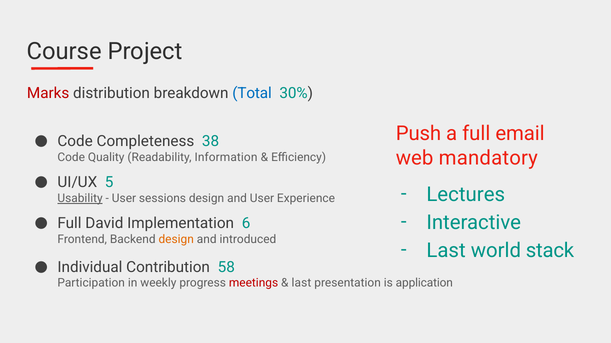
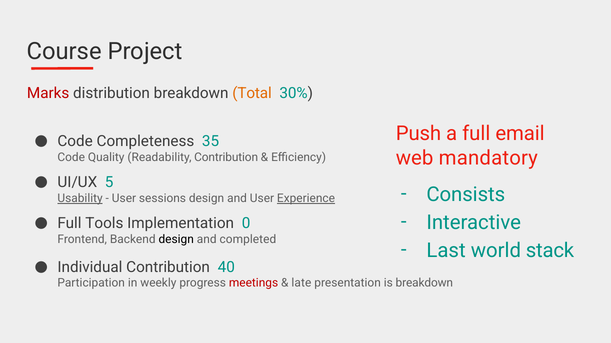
Total colour: blue -> orange (252, 93)
38: 38 -> 35 (211, 142)
Readability Information: Information -> Contribution (226, 158)
Lectures: Lectures -> Consists (466, 195)
Experience underline: none -> present (306, 199)
David: David -> Tools (104, 224)
6: 6 -> 0 (246, 224)
design colour: orange -> black (176, 240)
introduced: introduced -> completed (248, 240)
58: 58 -> 40 (226, 268)
last: last -> late (301, 284)
is application: application -> breakdown (424, 284)
